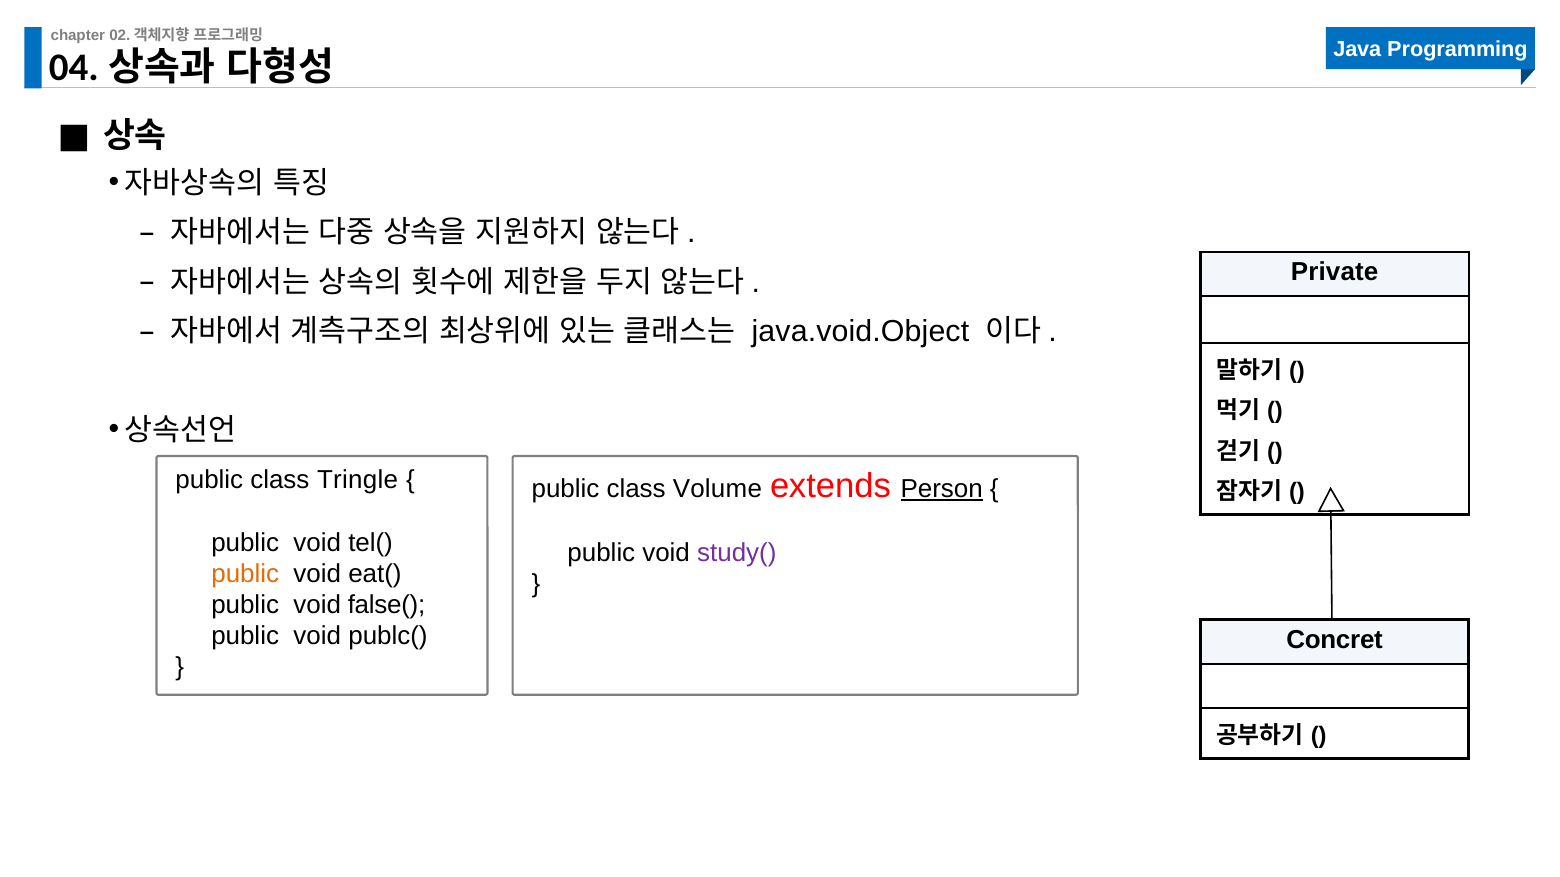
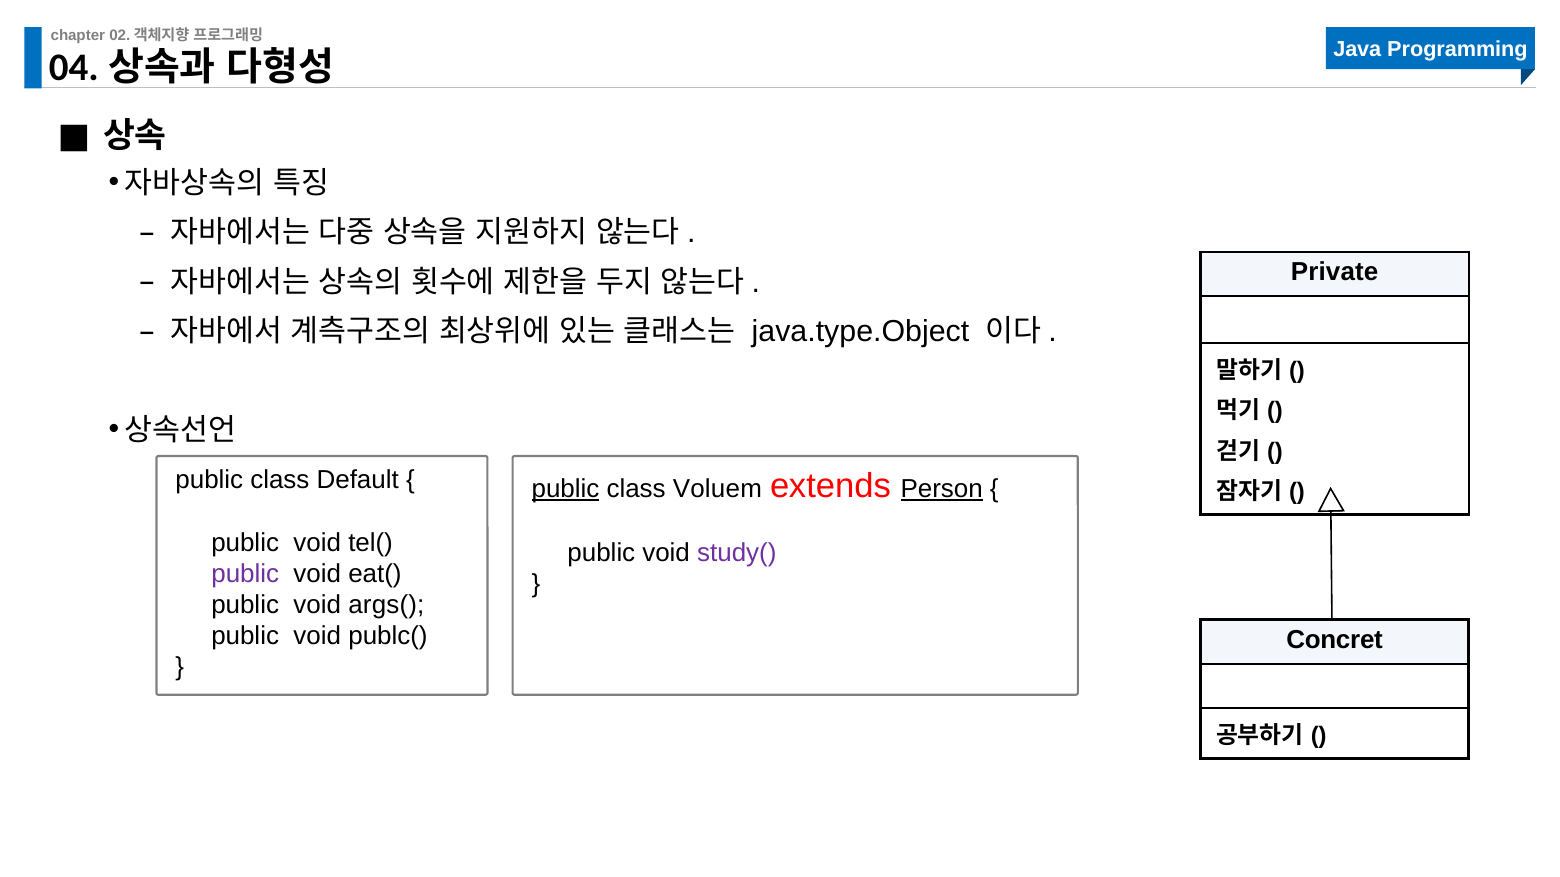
java.void.Object: java.void.Object -> java.type.Object (860, 332)
Tringle: Tringle -> Default (358, 480)
public underline: none -> present (566, 489)
Volume: Volume -> Voluem (717, 489)
public colour: orange -> purple (245, 574)
false(: false( -> args( (386, 605)
